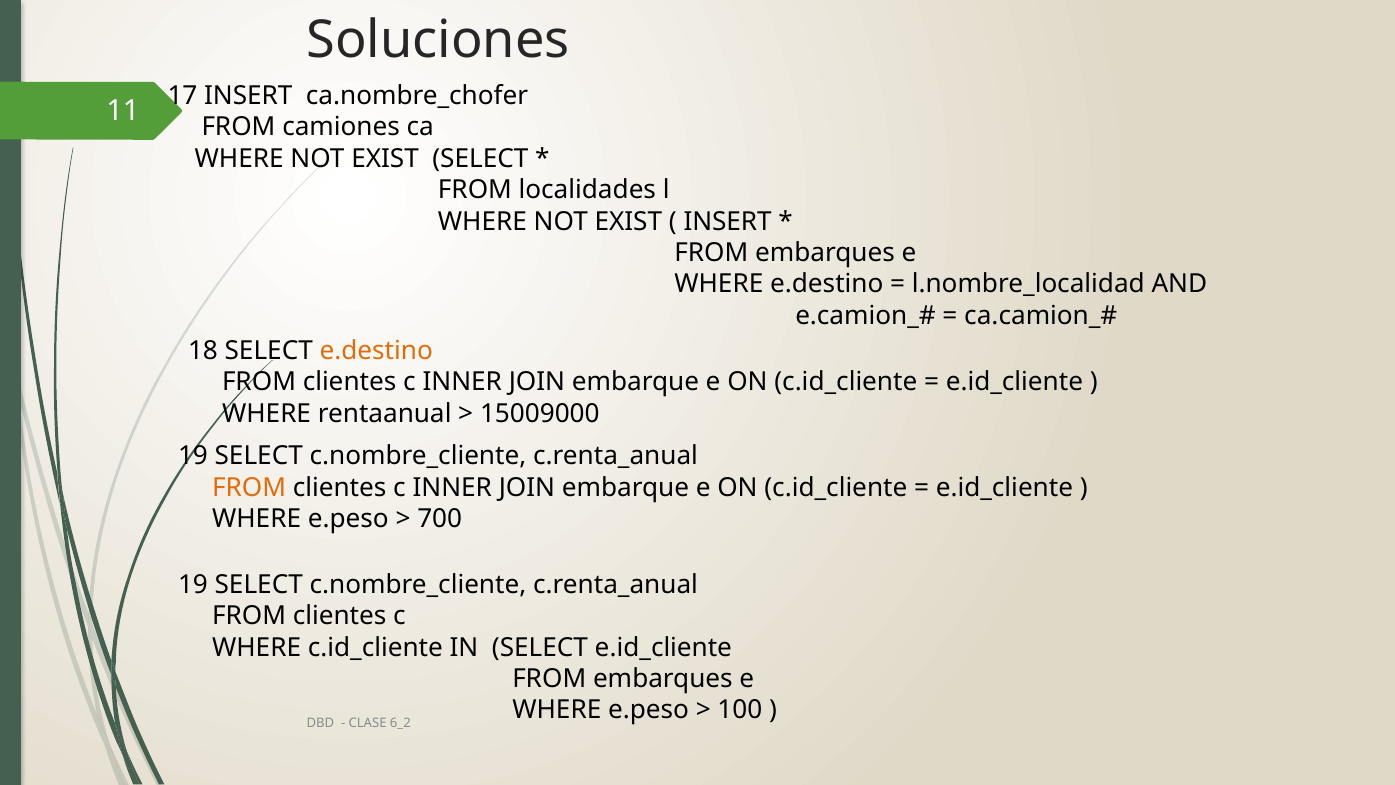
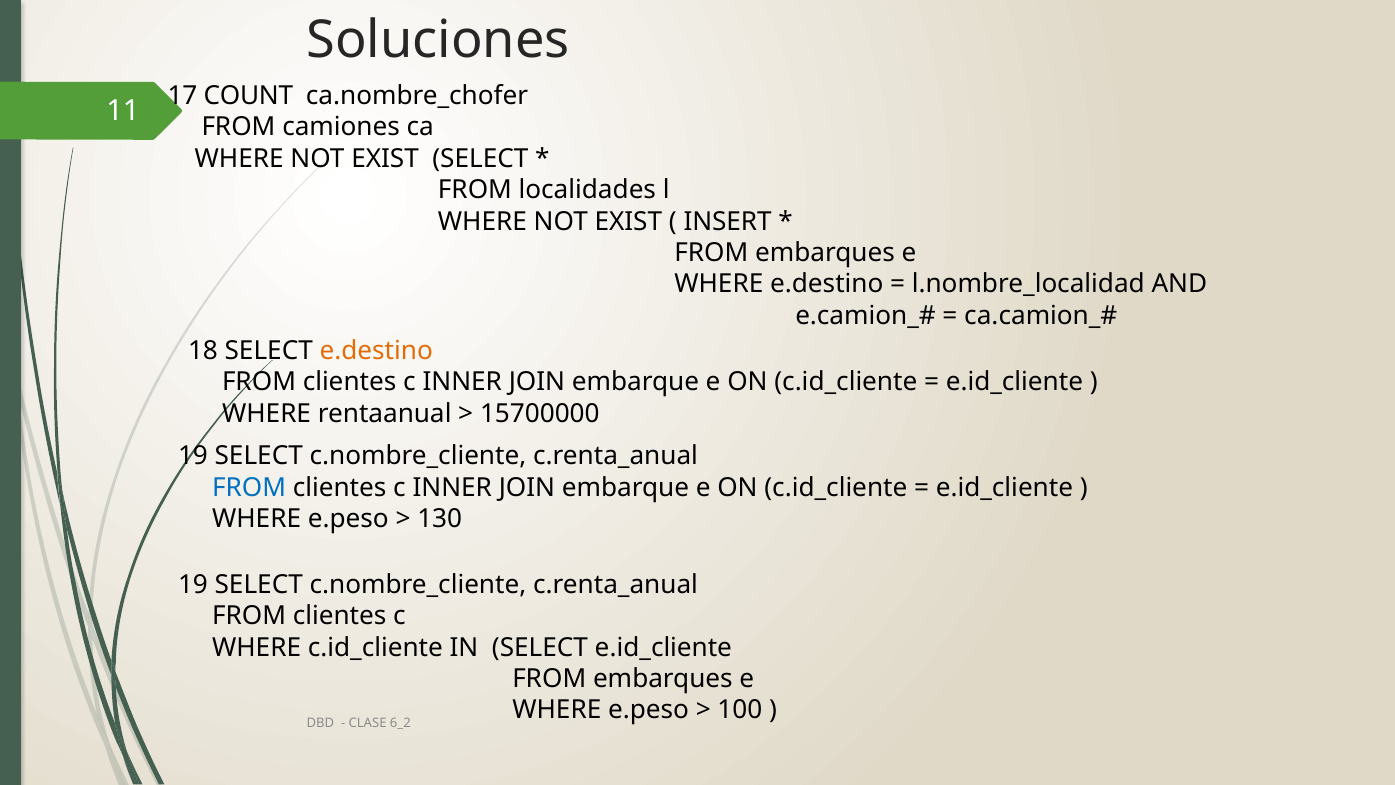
17 INSERT: INSERT -> COUNT (248, 96)
15009000: 15009000 -> 15700000 (540, 413)
FROM colour: orange -> blue (249, 487)
700: 700 -> 130 (440, 519)
